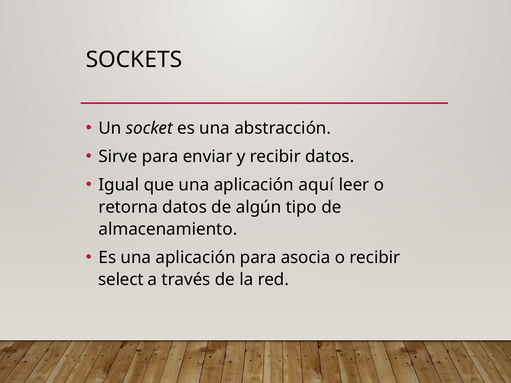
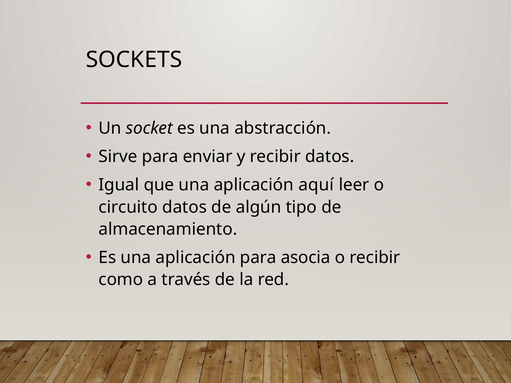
retorna: retorna -> circuito (128, 207)
select: select -> como (121, 280)
